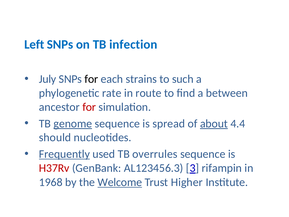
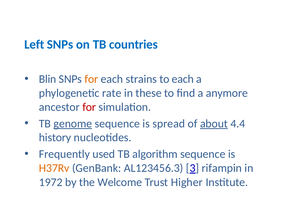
infection: infection -> countries (133, 44)
July: July -> Blin (48, 79)
for colour: black -> orange (91, 79)
to such: such -> each (183, 79)
route: route -> these (149, 93)
between: between -> anymore (227, 93)
should: should -> history (55, 137)
Frequently underline: present -> none (64, 154)
overrules: overrules -> algorithm (155, 154)
H37Rv colour: red -> orange (54, 168)
1968: 1968 -> 1972 (51, 182)
Welcome underline: present -> none (120, 182)
